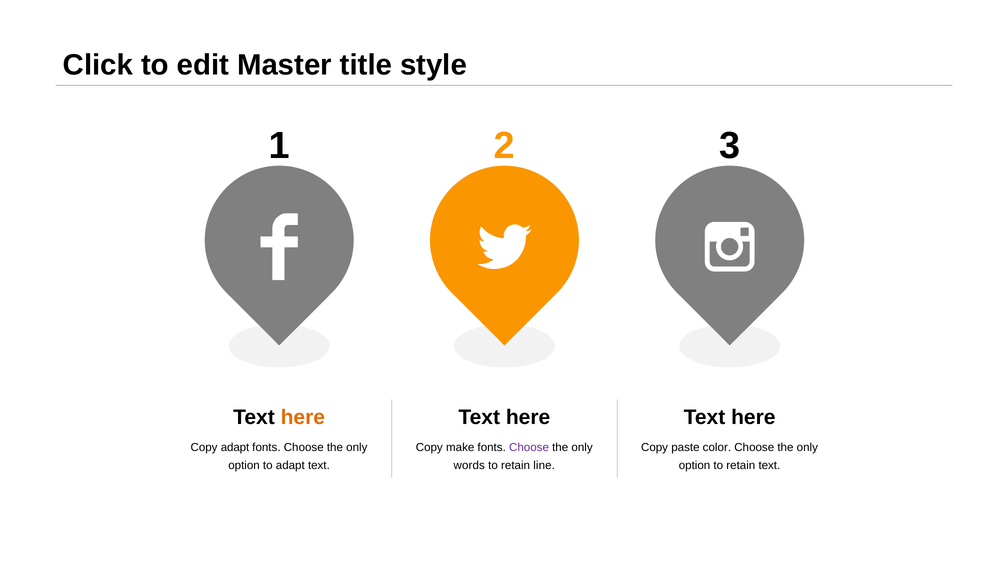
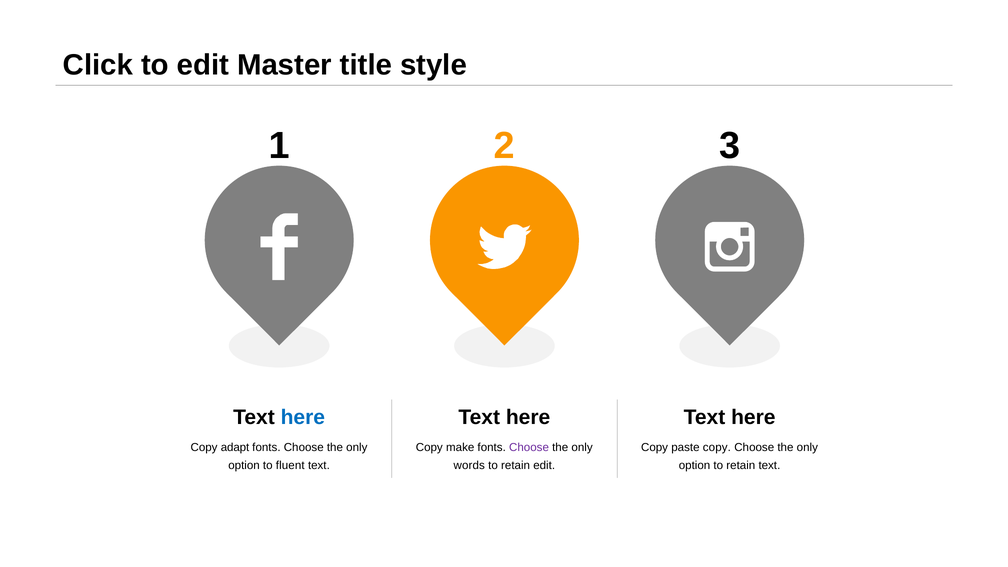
here colour: orange -> blue (303, 417)
paste color: color -> copy (717, 447)
to adapt: adapt -> fluent (290, 465)
retain line: line -> edit (544, 465)
